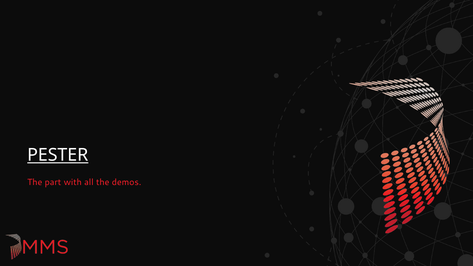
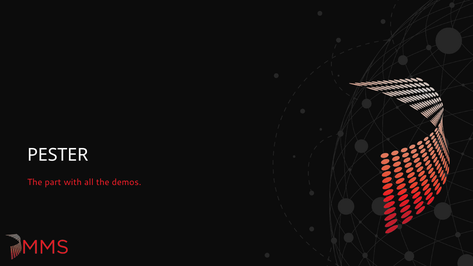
PESTER underline: present -> none (58, 155)
